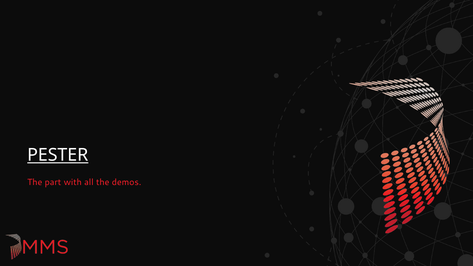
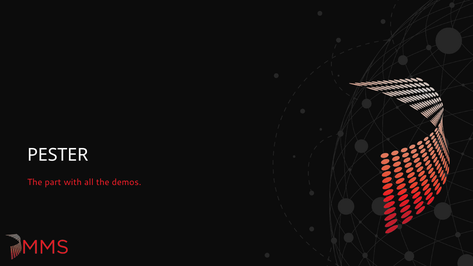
PESTER underline: present -> none (58, 155)
